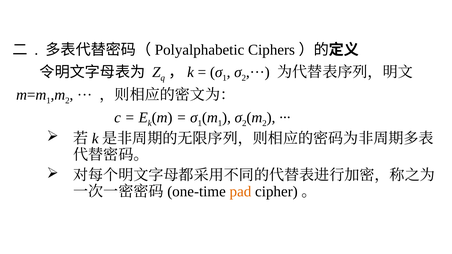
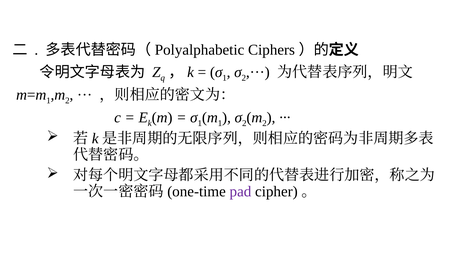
pad colour: orange -> purple (240, 192)
